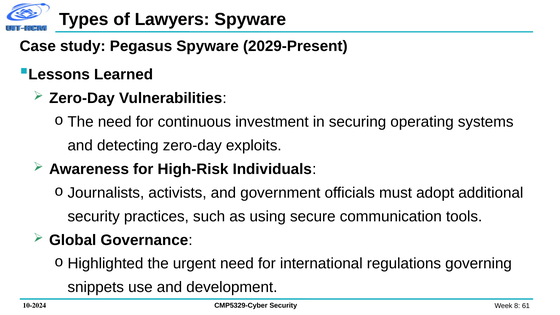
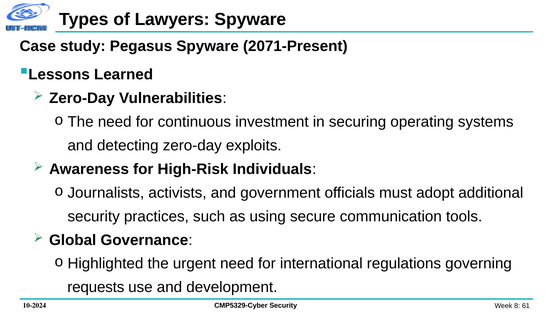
2029-Present: 2029-Present -> 2071-Present (295, 46)
snippets: snippets -> requests (96, 287)
